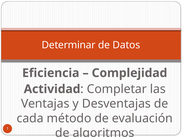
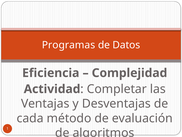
Determinar: Determinar -> Programas (69, 45)
